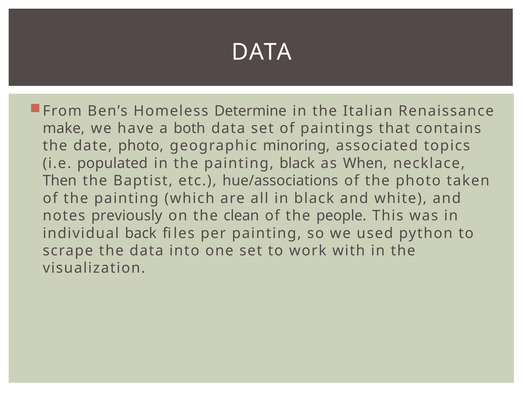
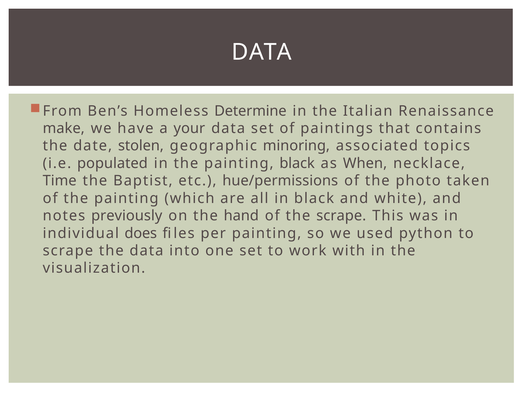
both: both -> your (189, 128)
date photo: photo -> stolen (141, 146)
Then: Then -> Time (60, 180)
hue/associations: hue/associations -> hue/permissions (280, 180)
clean: clean -> hand (241, 215)
the people: people -> scrape (341, 215)
back: back -> does (141, 233)
